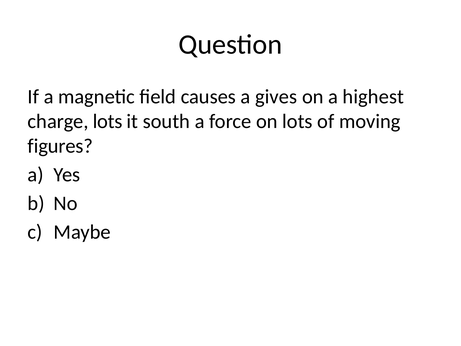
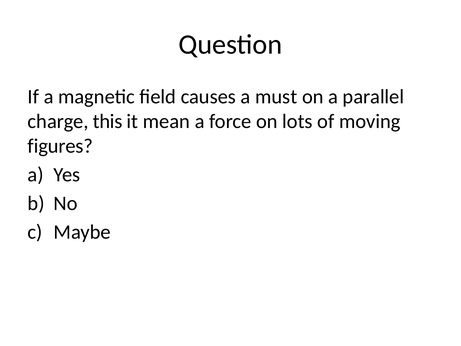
gives: gives -> must (276, 97)
highest: highest -> parallel (373, 97)
charge lots: lots -> this (108, 121)
south: south -> mean (166, 121)
